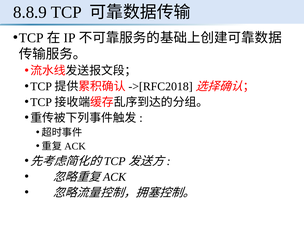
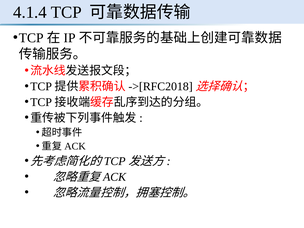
8.8.9: 8.8.9 -> 4.1.4 (30, 12)
